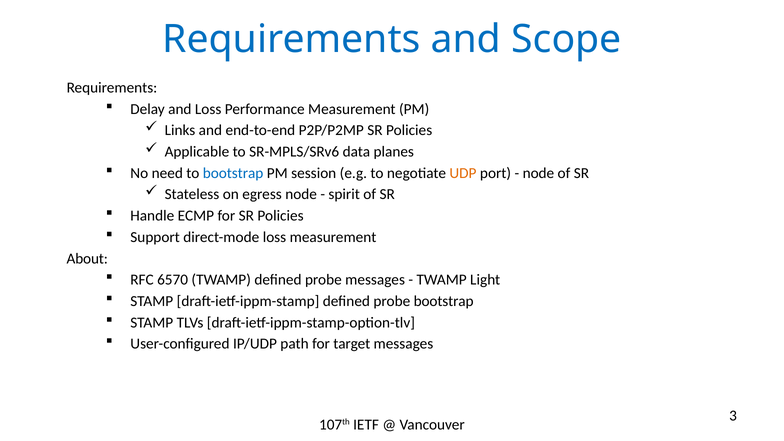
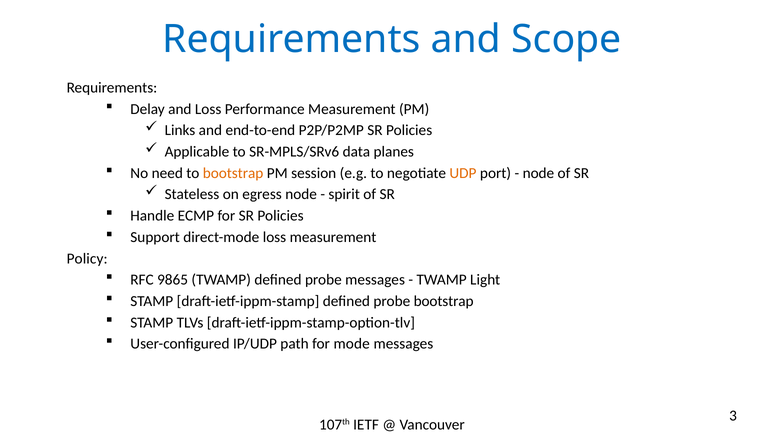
bootstrap colour: blue -> orange (233, 173)
About: About -> Policy (87, 259)
6570: 6570 -> 9865 (173, 280)
target: target -> mode (352, 344)
